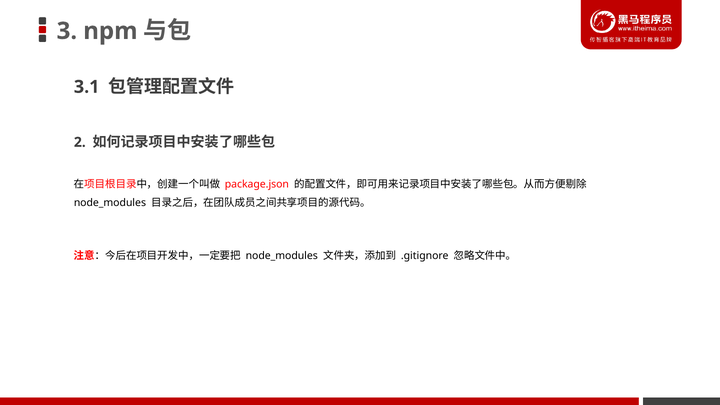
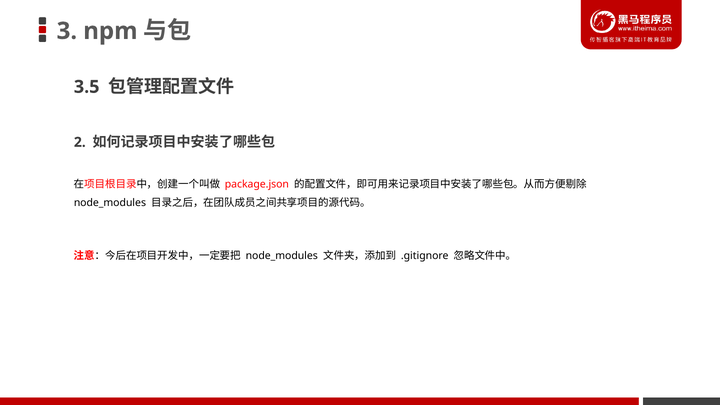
3.1: 3.1 -> 3.5 (87, 87)
